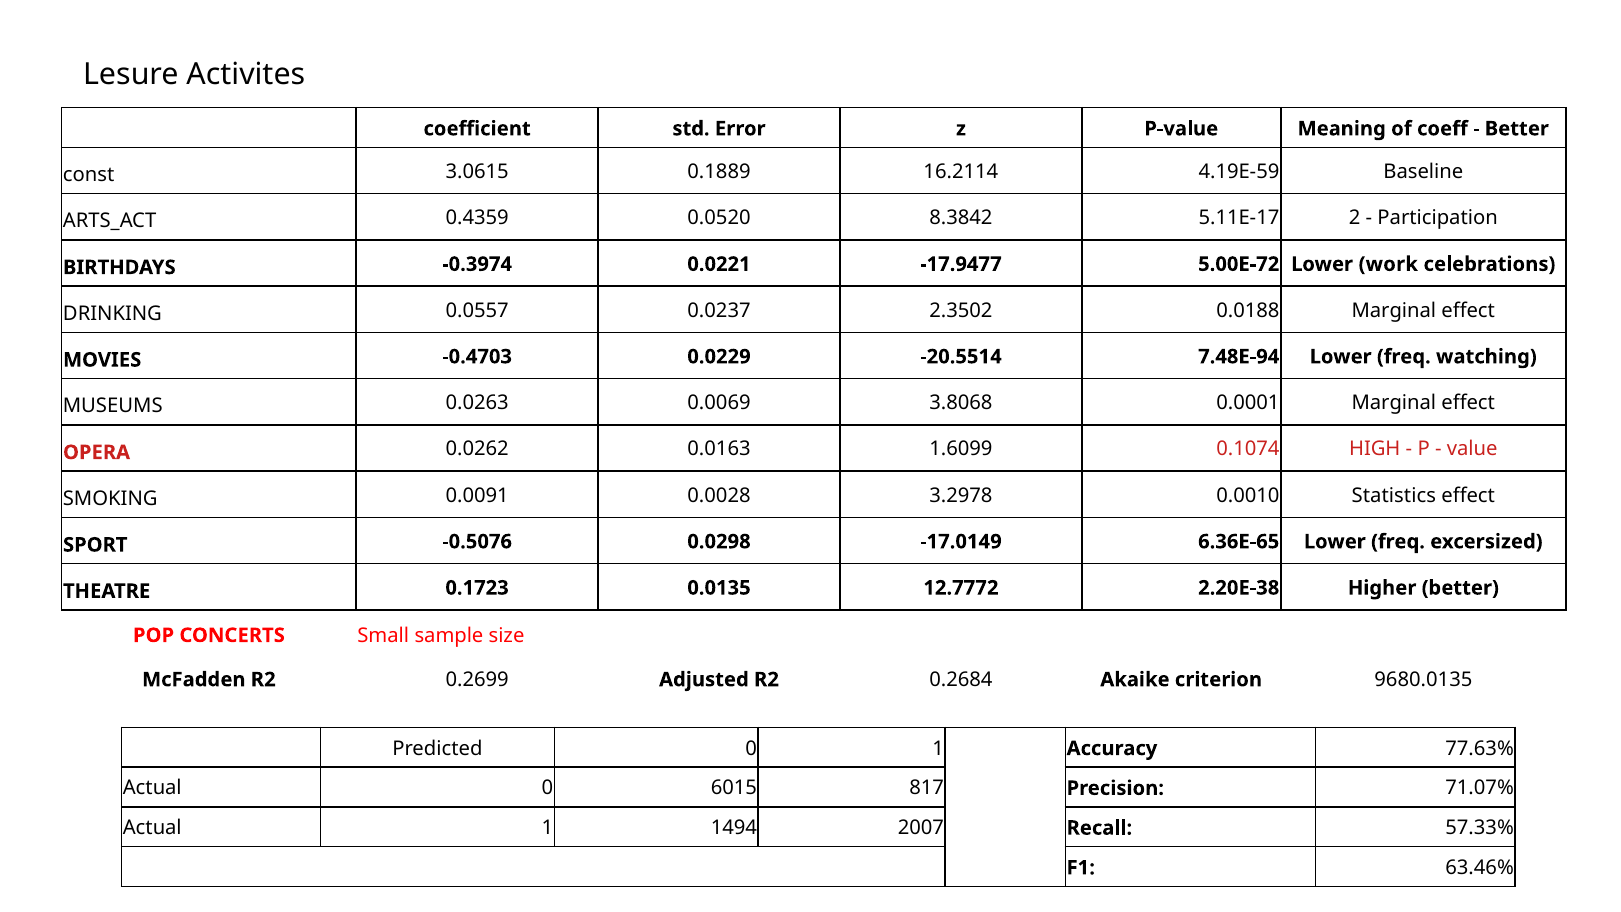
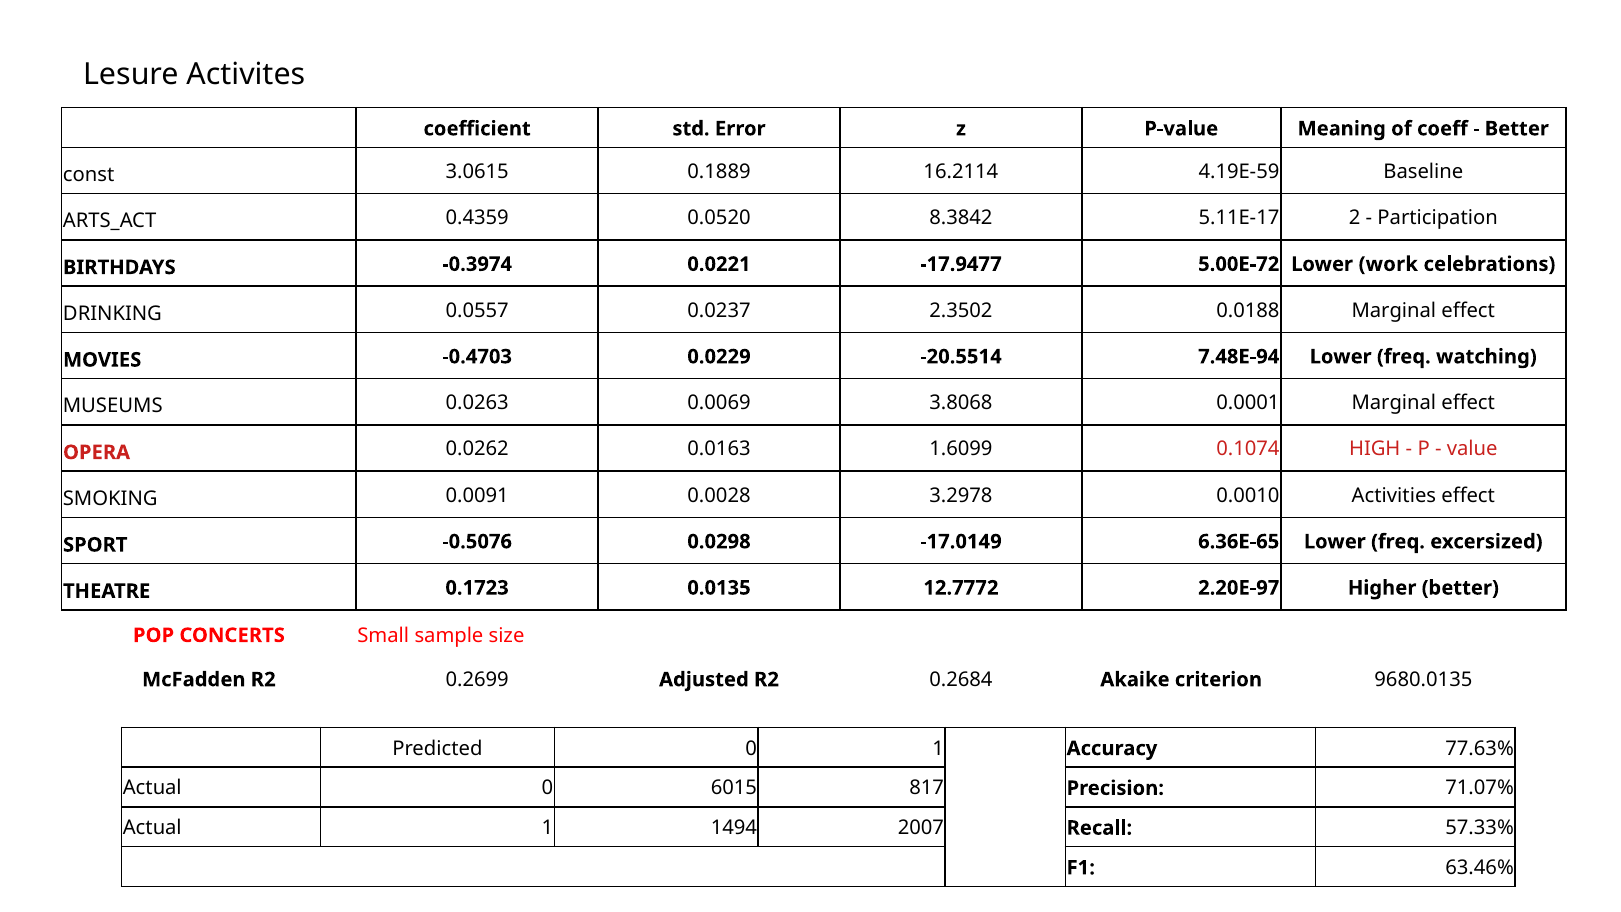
Statistics: Statistics -> Activities (1394, 495)
2.20E-38: 2.20E-38 -> 2.20E-97 (1239, 588)
